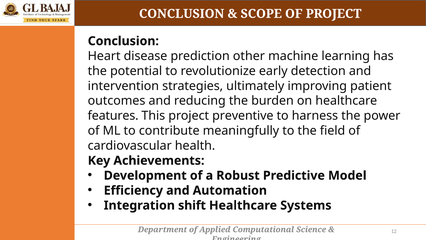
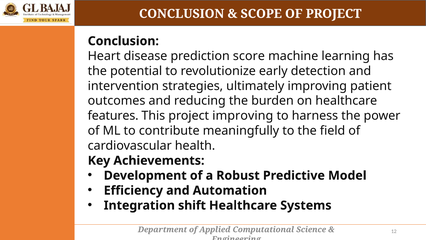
other: other -> score (249, 56)
project preventive: preventive -> improving (243, 116)
